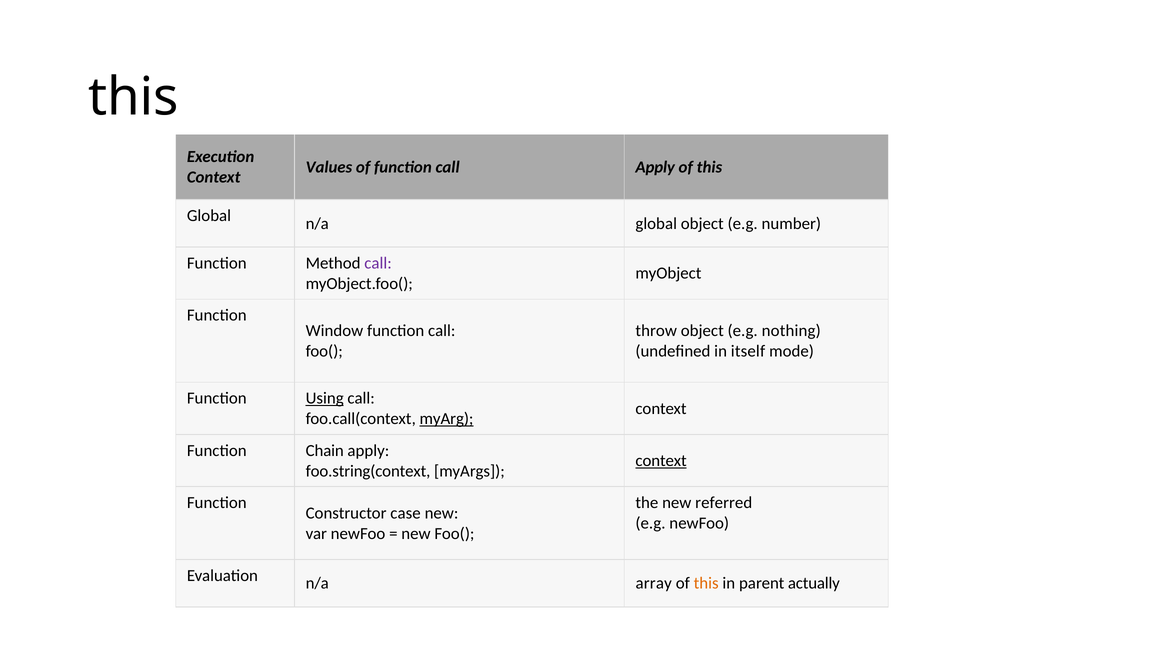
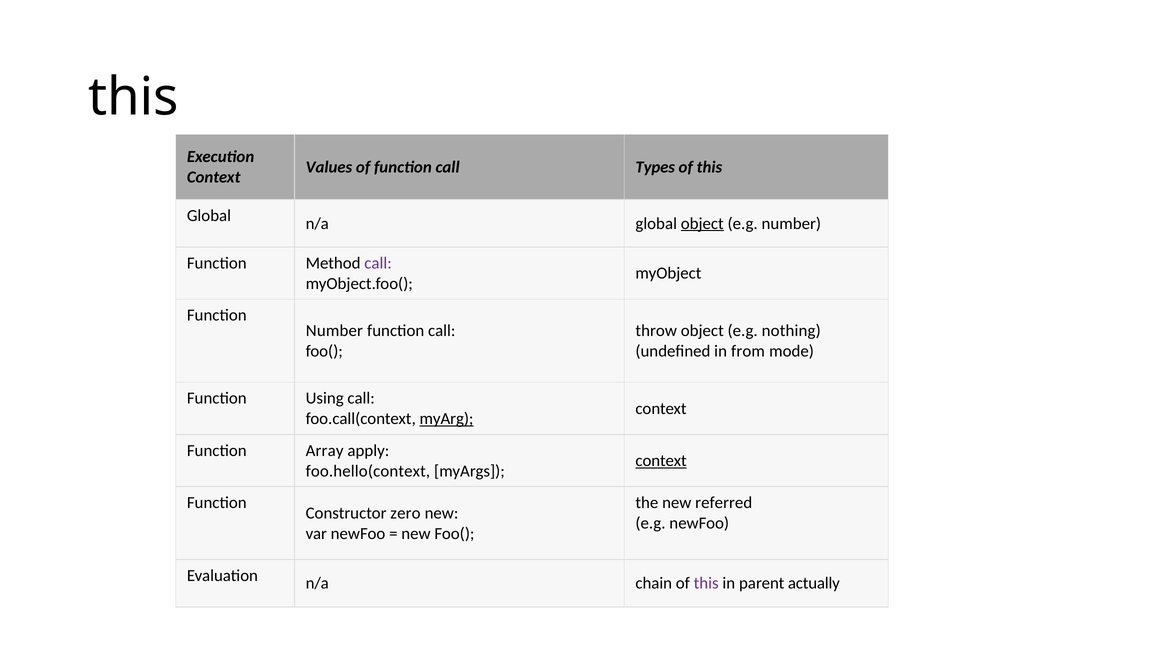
call Apply: Apply -> Types (655, 167)
object underline: none -> present (702, 223)
Window: Window -> Number (334, 331)
itself: itself -> from (748, 351)
Using underline: present -> none (325, 398)
Chain: Chain -> Array (325, 450)
foo.string(context: foo.string(context -> foo.hello(context (368, 471)
case: case -> zero (405, 513)
array: array -> chain (654, 583)
this colour: orange -> purple (706, 583)
